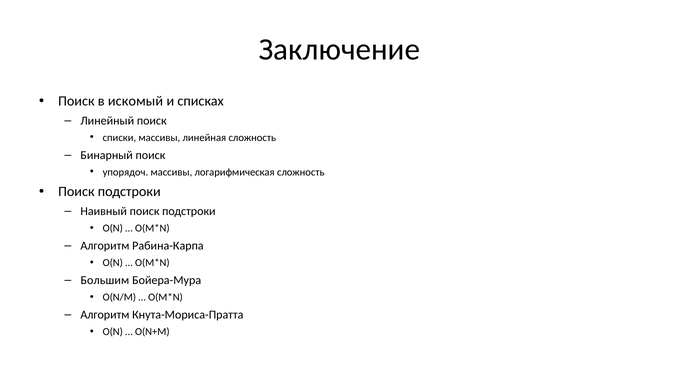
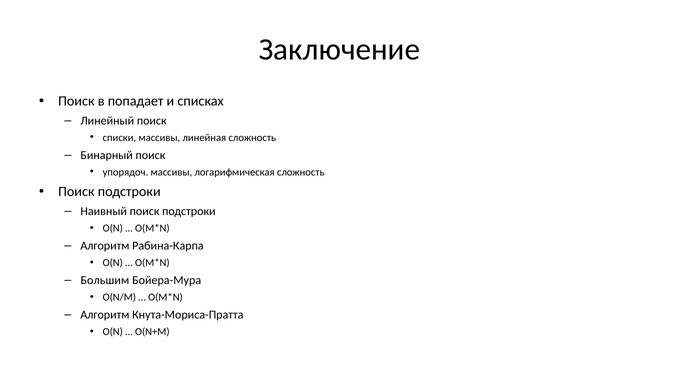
искомый: искомый -> попадает (136, 101)
